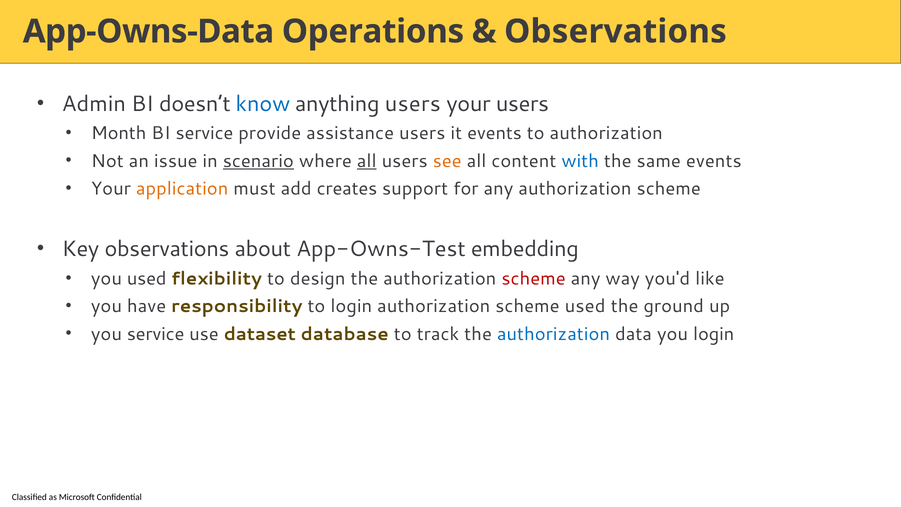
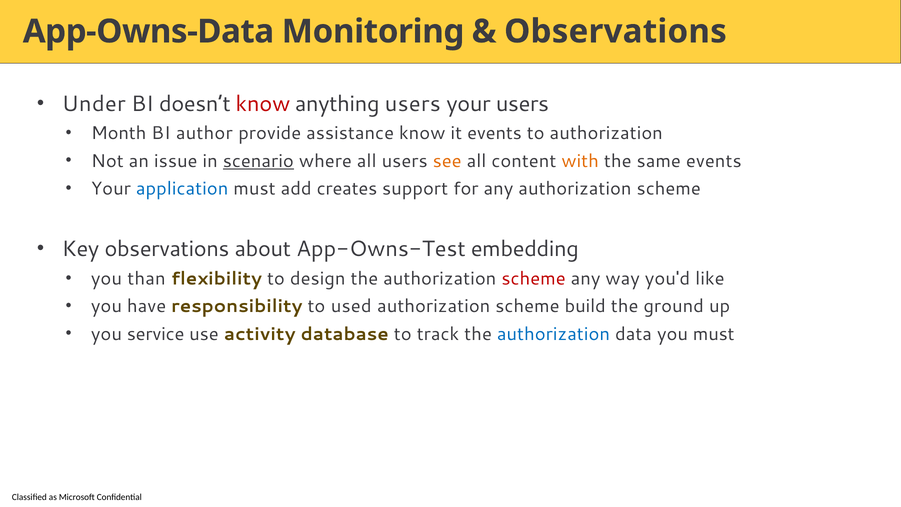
Operations: Operations -> Monitoring (373, 31)
Admin: Admin -> Under (94, 104)
know colour: blue -> red (263, 104)
BI service: service -> author (204, 133)
assistance users: users -> know (422, 133)
all underline: present -> none (367, 161)
with colour: blue -> orange (580, 161)
application colour: orange -> blue (182, 189)
you used: used -> than (146, 279)
to login: login -> used (351, 306)
scheme used: used -> build (585, 306)
dataset: dataset -> activity (260, 334)
you login: login -> must (714, 334)
